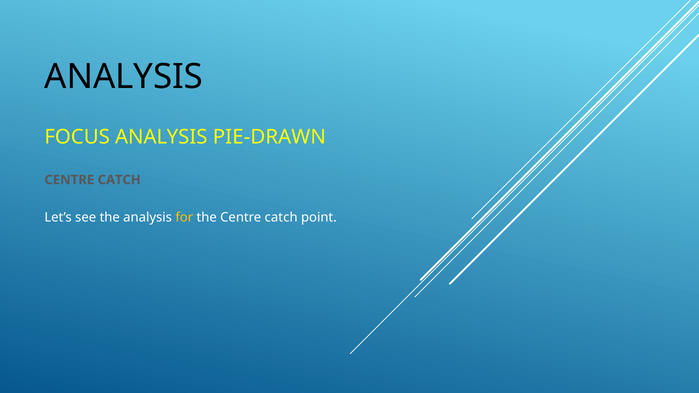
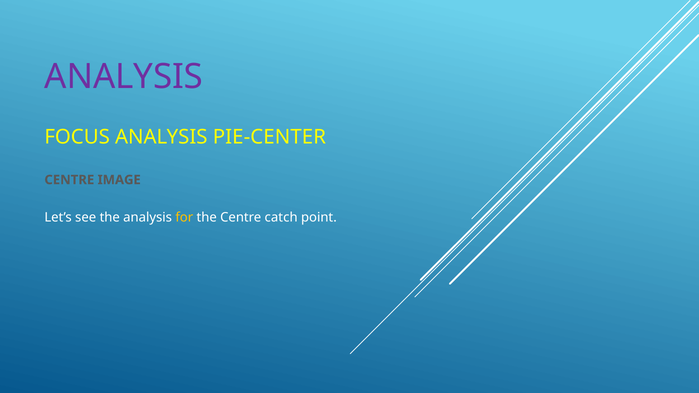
ANALYSIS colour: black -> purple (124, 77)
PIE-DRAWN: PIE-DRAWN -> PIE-CENTER (269, 137)
CATCH: CATCH -> IMAGE (119, 180)
